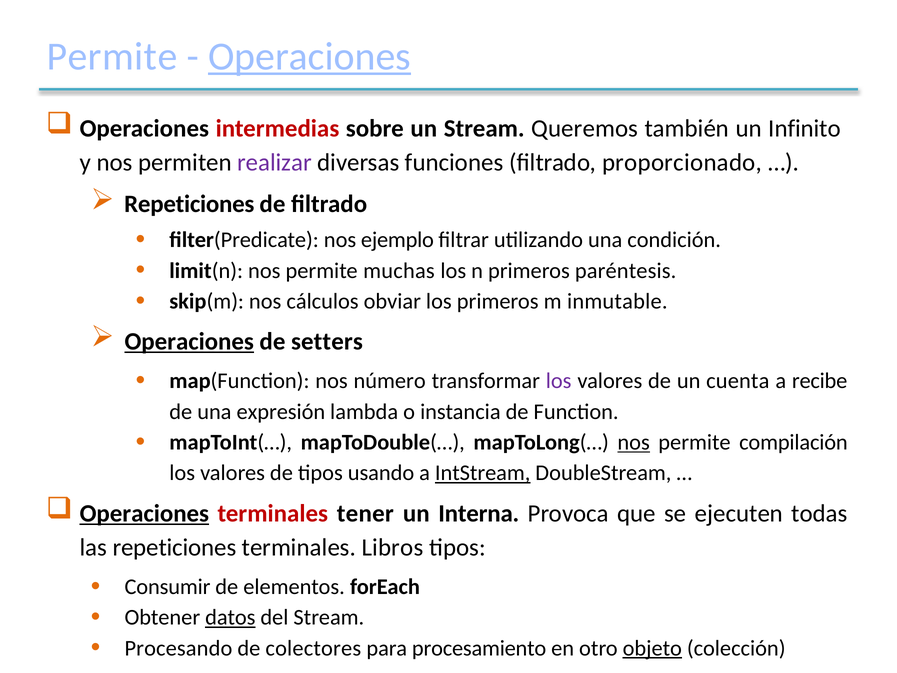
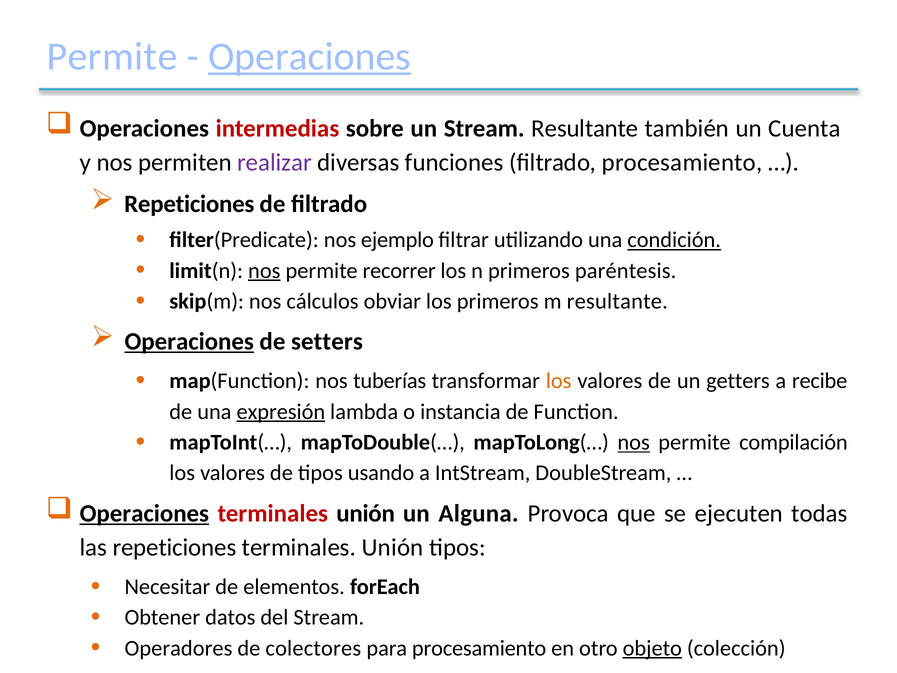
Stream Queremos: Queremos -> Resultante (585, 129)
Infinito: Infinito -> Cuenta (805, 129)
filtrado proporcionado: proporcionado -> procesamiento (682, 163)
condición underline: none -> present (674, 240)
nos underline: none -> present (264, 271)
muchas: muchas -> recorrer (399, 271)
m inmutable: inmutable -> resultante (617, 301)
número: número -> tuberías (390, 381)
los colour: purple -> orange (559, 381)
cuenta: cuenta -> getters (738, 381)
expresión underline: none -> present (281, 412)
IntStream underline: present -> none (483, 473)
tener: tener -> unión (366, 513)
Interna: Interna -> Alguna (479, 513)
Libros: Libros -> Unión (393, 547)
Consumir: Consumir -> Necesitar (167, 587)
datos underline: present -> none (230, 617)
Procesando: Procesando -> Operadores (178, 648)
